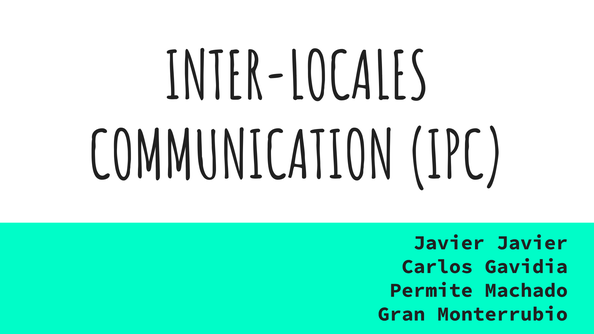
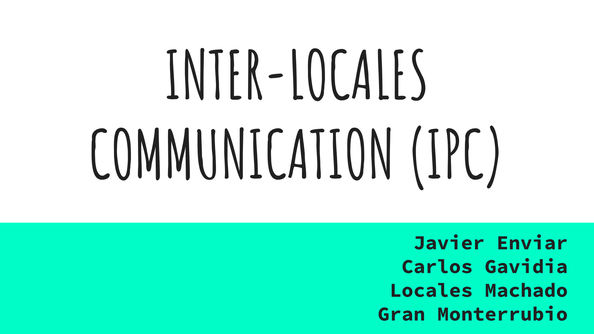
Javier Javier: Javier -> Enviar (532, 243)
Permite: Permite -> Locales (431, 290)
